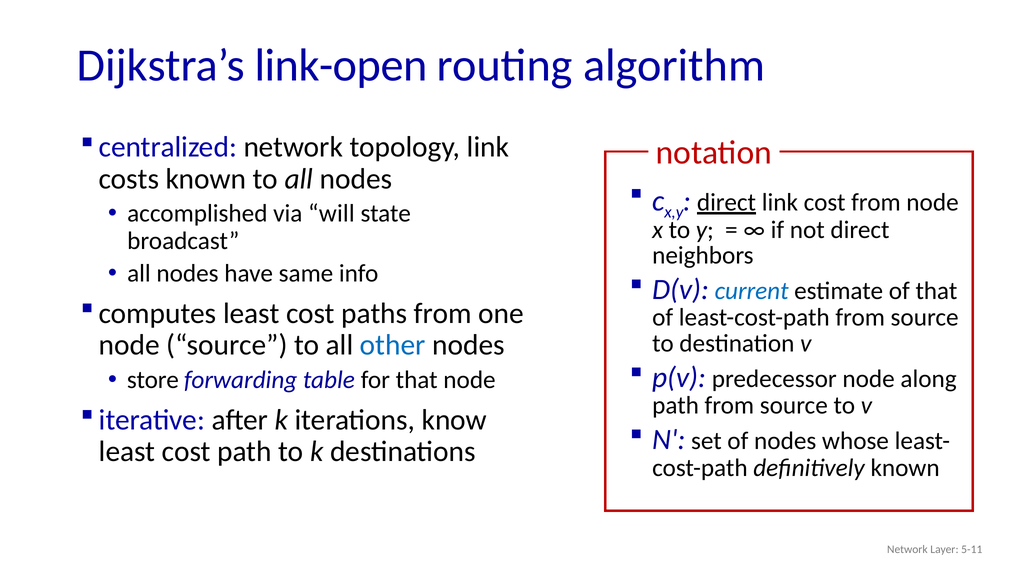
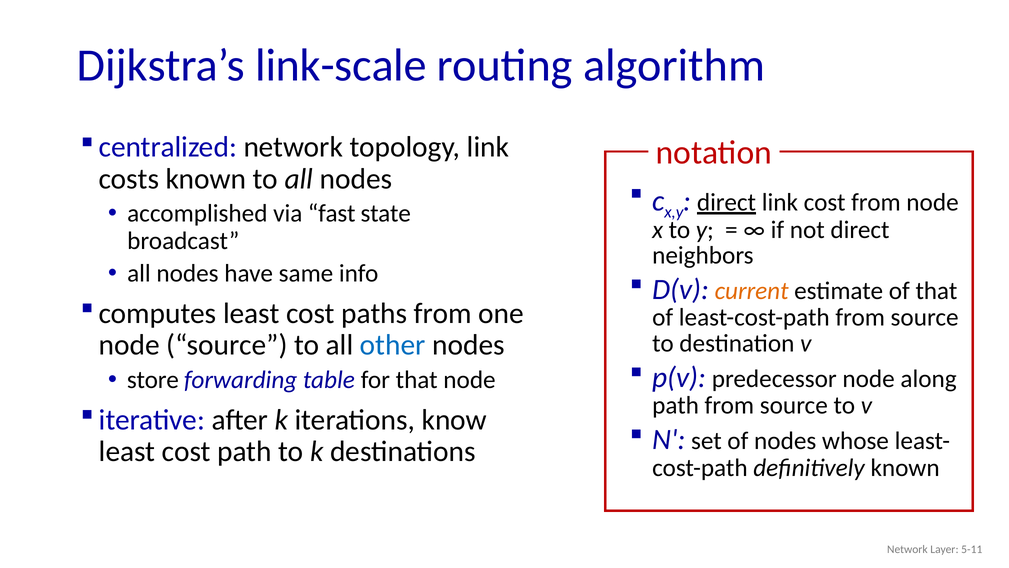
link-open: link-open -> link-scale (341, 66)
will: will -> fast (332, 213)
current colour: blue -> orange (752, 291)
